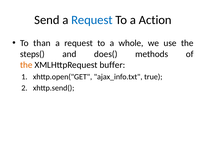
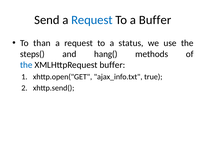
a Action: Action -> Buffer (155, 20)
whole: whole -> status (131, 43)
does(: does( -> hang( (106, 54)
the colour: orange -> blue (26, 65)
